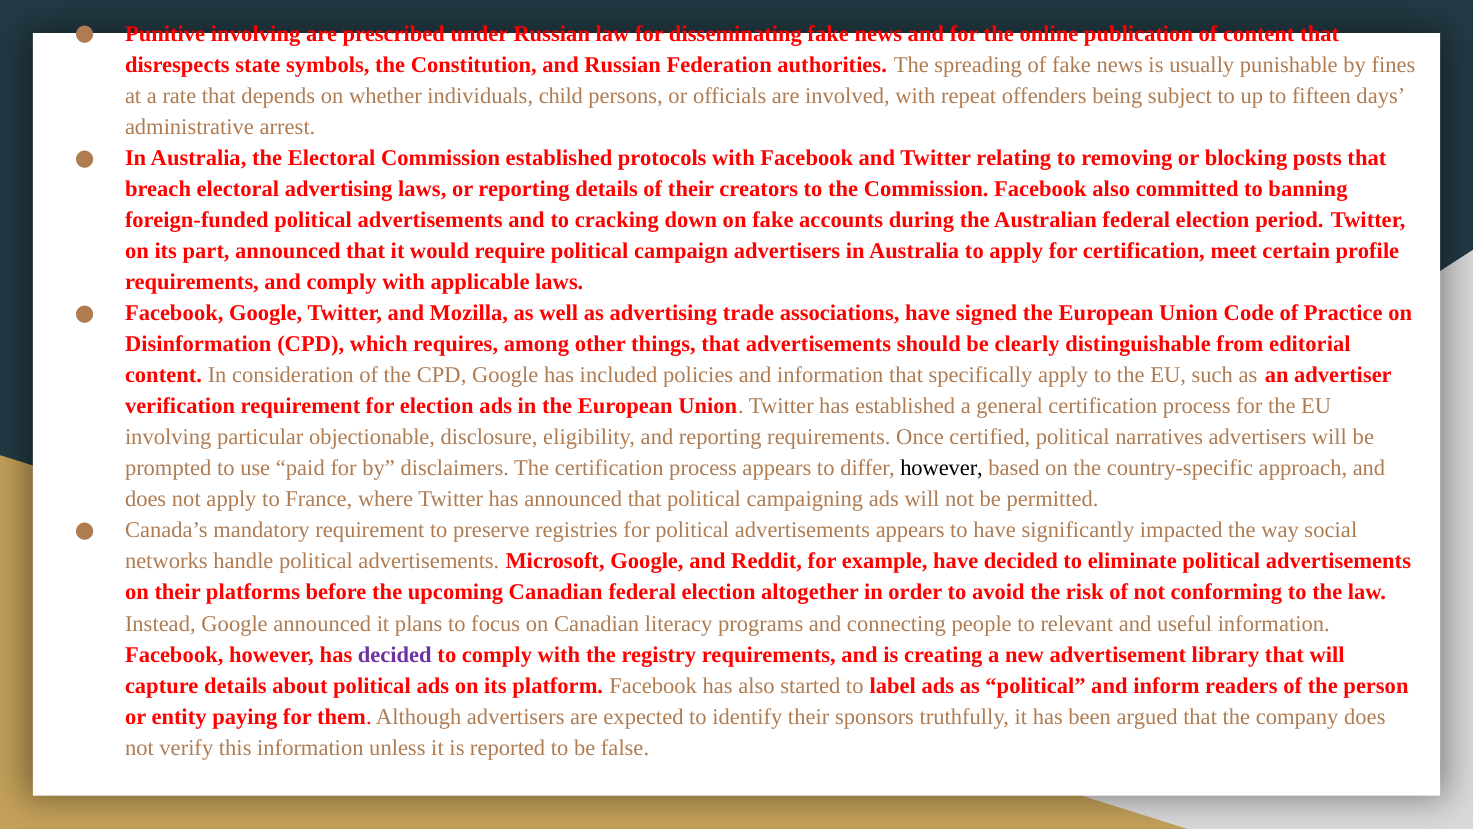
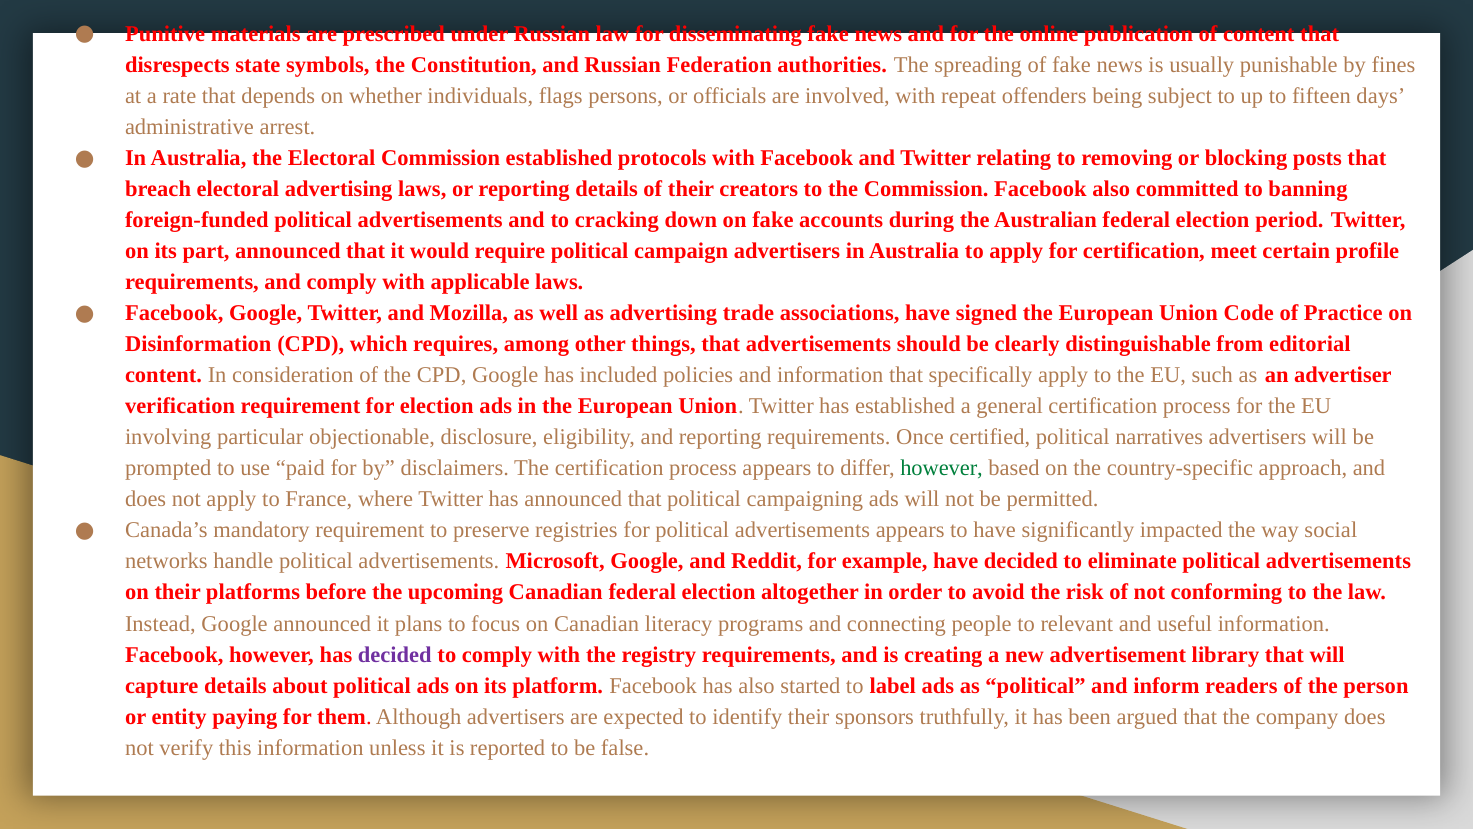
Punitive involving: involving -> materials (256, 34)
child: child -> flags (561, 96)
however colour: black -> green (942, 468)
